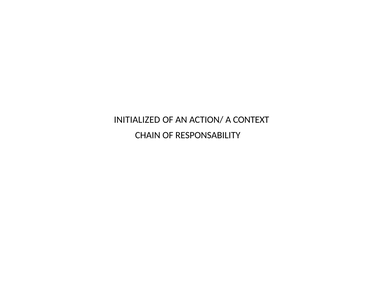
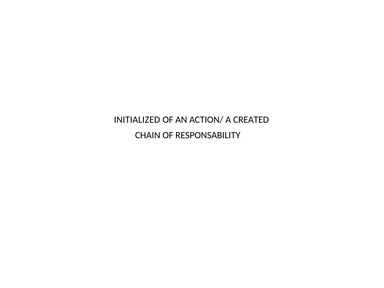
CONTEXT: CONTEXT -> CREATED (251, 120)
